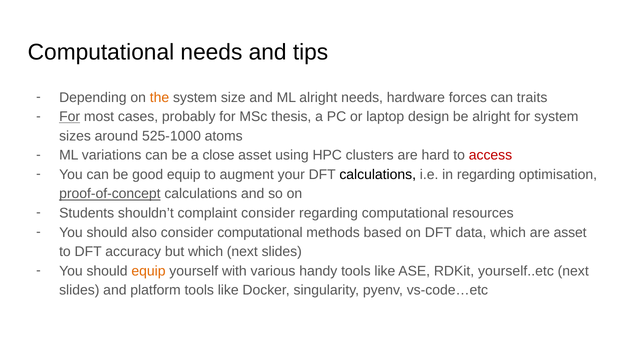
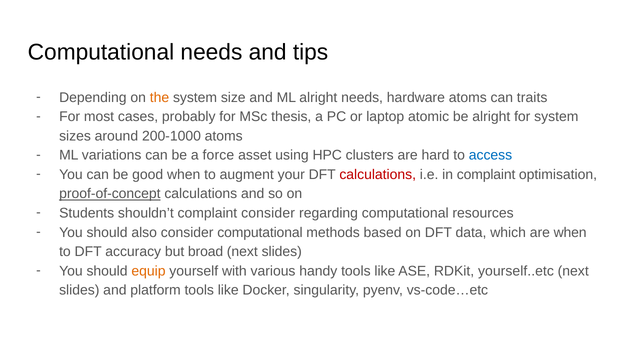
hardware forces: forces -> atoms (468, 97)
For underline: present -> none (70, 117)
design: design -> atomic (429, 117)
525-1000: 525-1000 -> 200-1000 (171, 136)
close: close -> force (218, 155)
access colour: red -> blue (490, 155)
good equip: equip -> when (184, 174)
calculations colour: black -> red (378, 174)
in regarding: regarding -> complaint (486, 174)
are asset: asset -> when (570, 232)
but which: which -> broad (206, 252)
